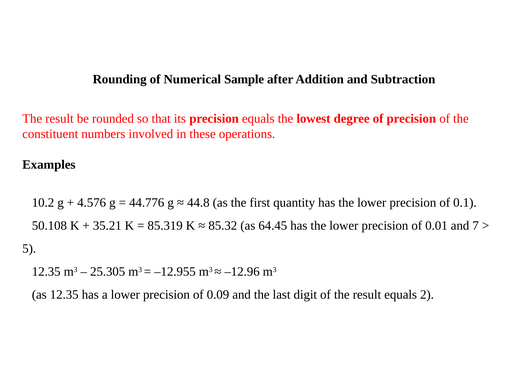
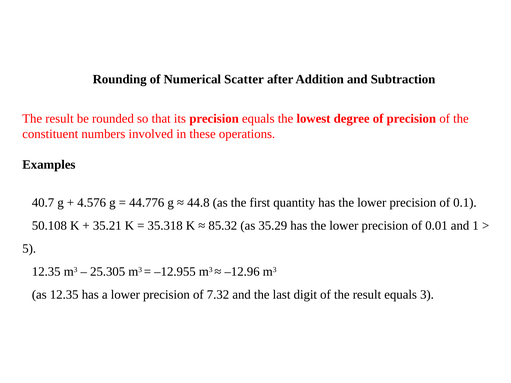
Sample: Sample -> Scatter (244, 79)
10.2: 10.2 -> 40.7 (43, 203)
85.319: 85.319 -> 35.318 (165, 226)
64.45: 64.45 -> 35.29 (273, 226)
7: 7 -> 1 (476, 226)
0.09: 0.09 -> 7.32 (218, 295)
2: 2 -> 3 (427, 295)
